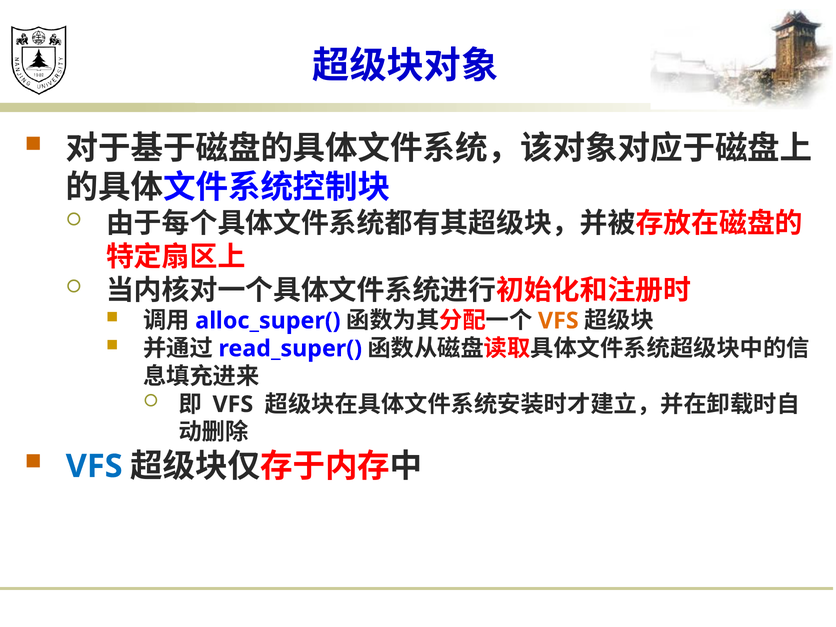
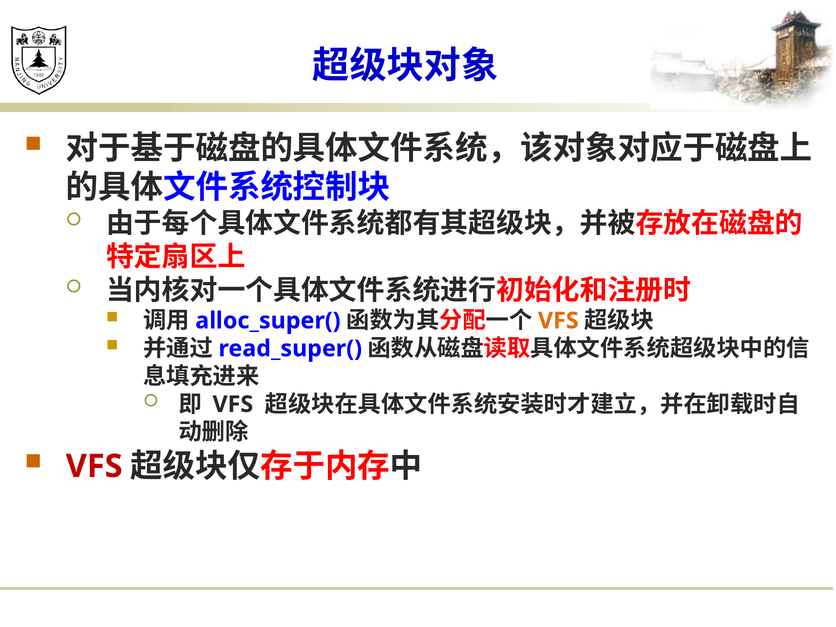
VFS colour: blue -> red (94, 466)
